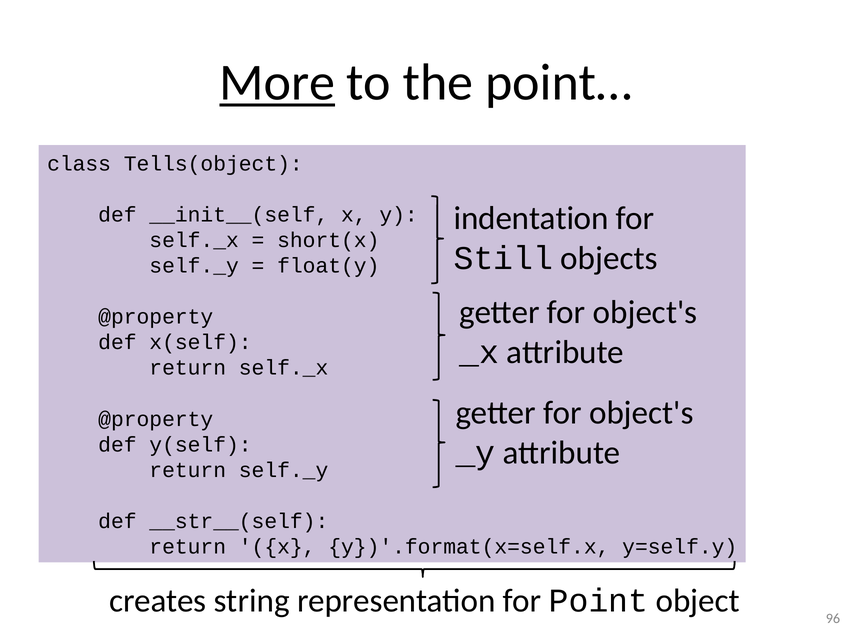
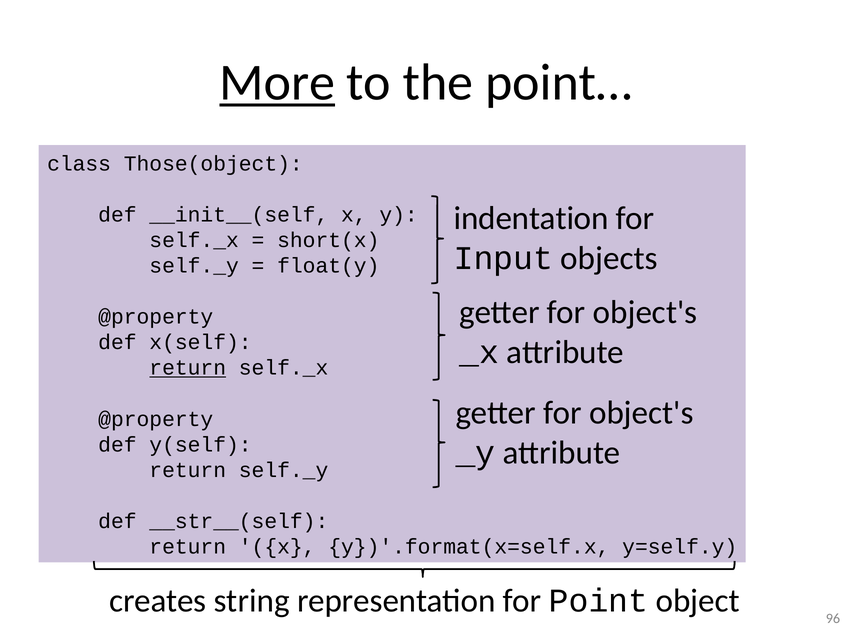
Tells(object: Tells(object -> Those(object (213, 163)
Still: Still -> Input (503, 258)
return underline: none -> present (188, 368)
